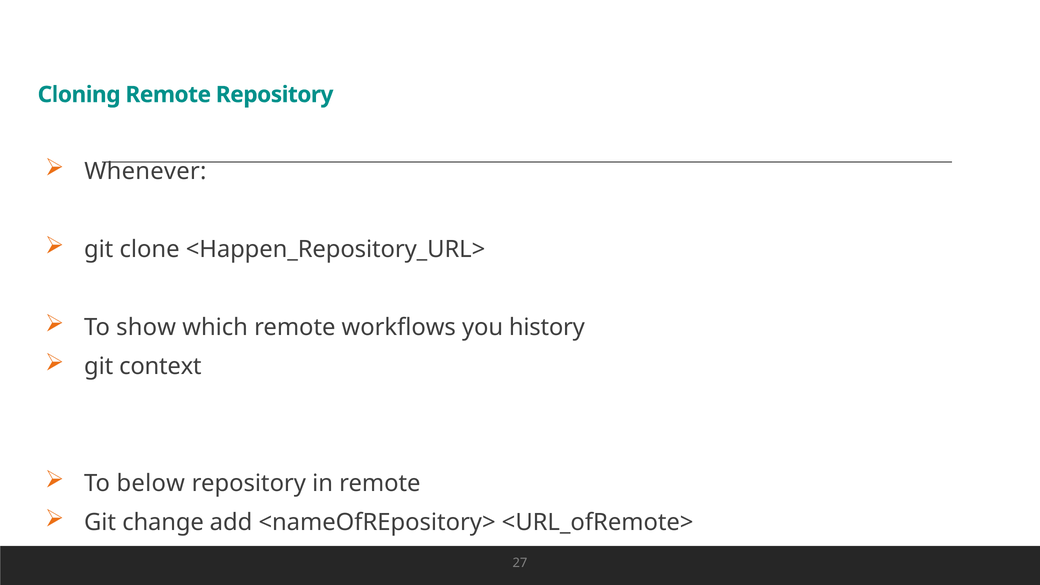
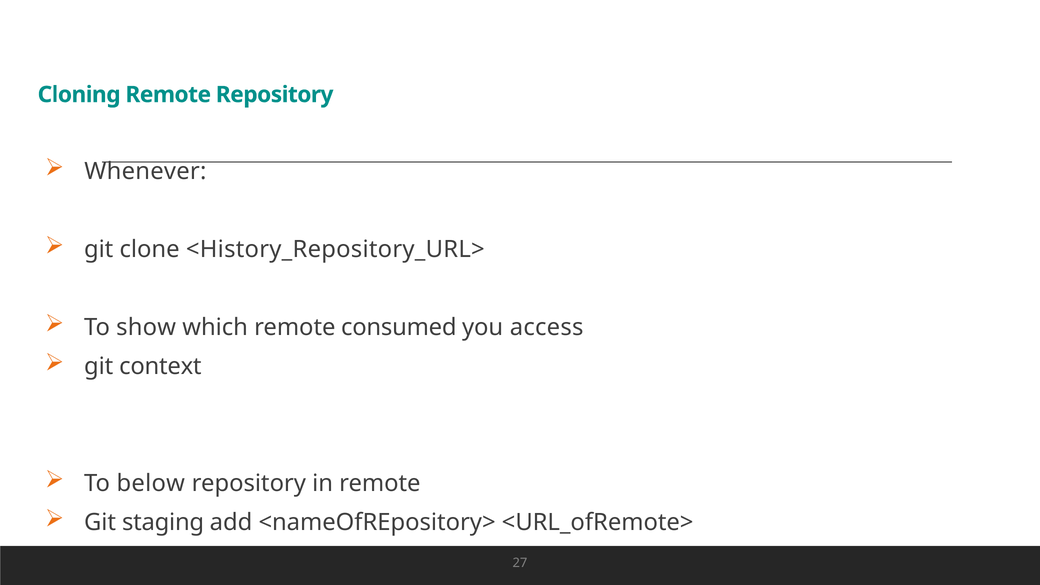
<Happen_Repository_URL>: <Happen_Repository_URL> -> <History_Repository_URL> (335, 249)
workflows: workflows -> consumed (399, 327)
history: history -> access (547, 327)
change: change -> staging (163, 523)
